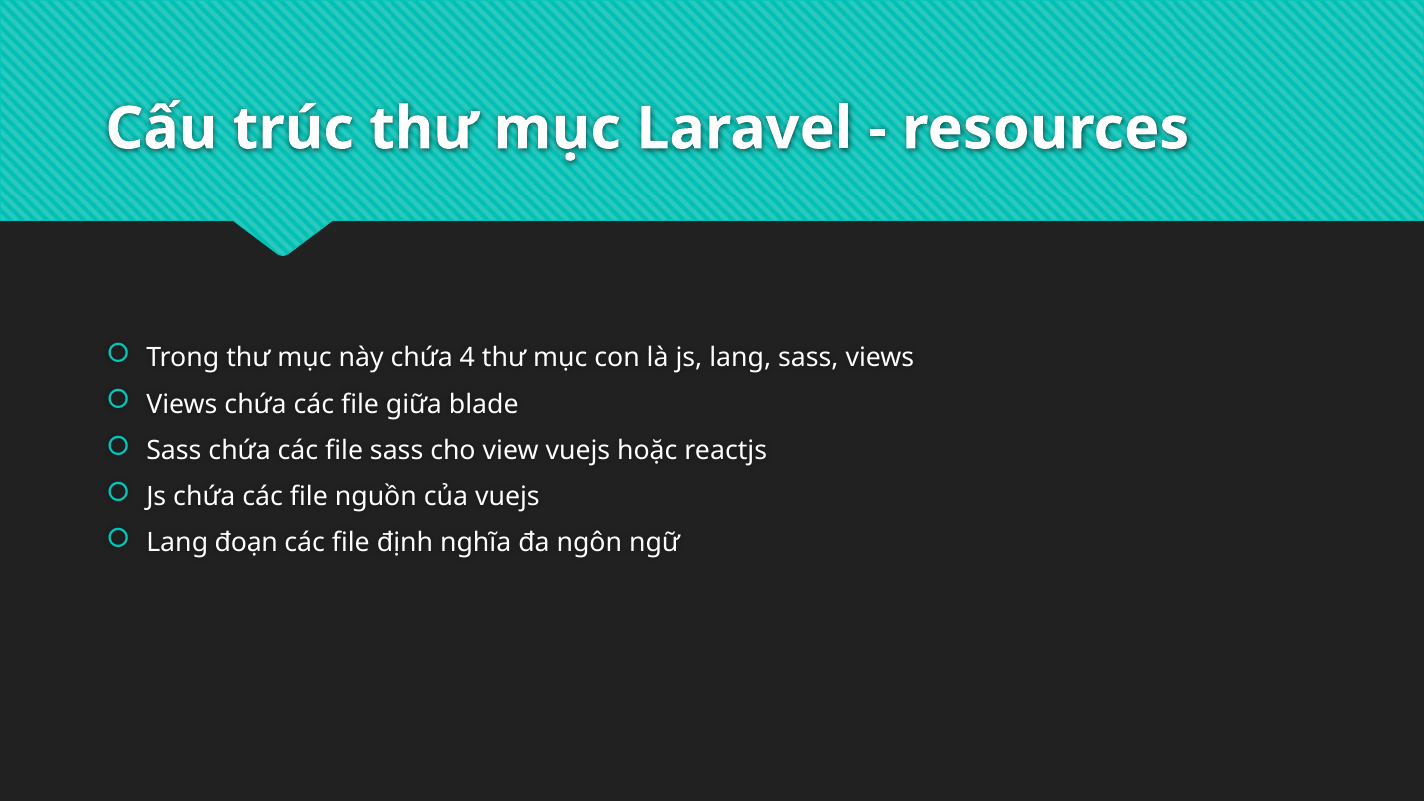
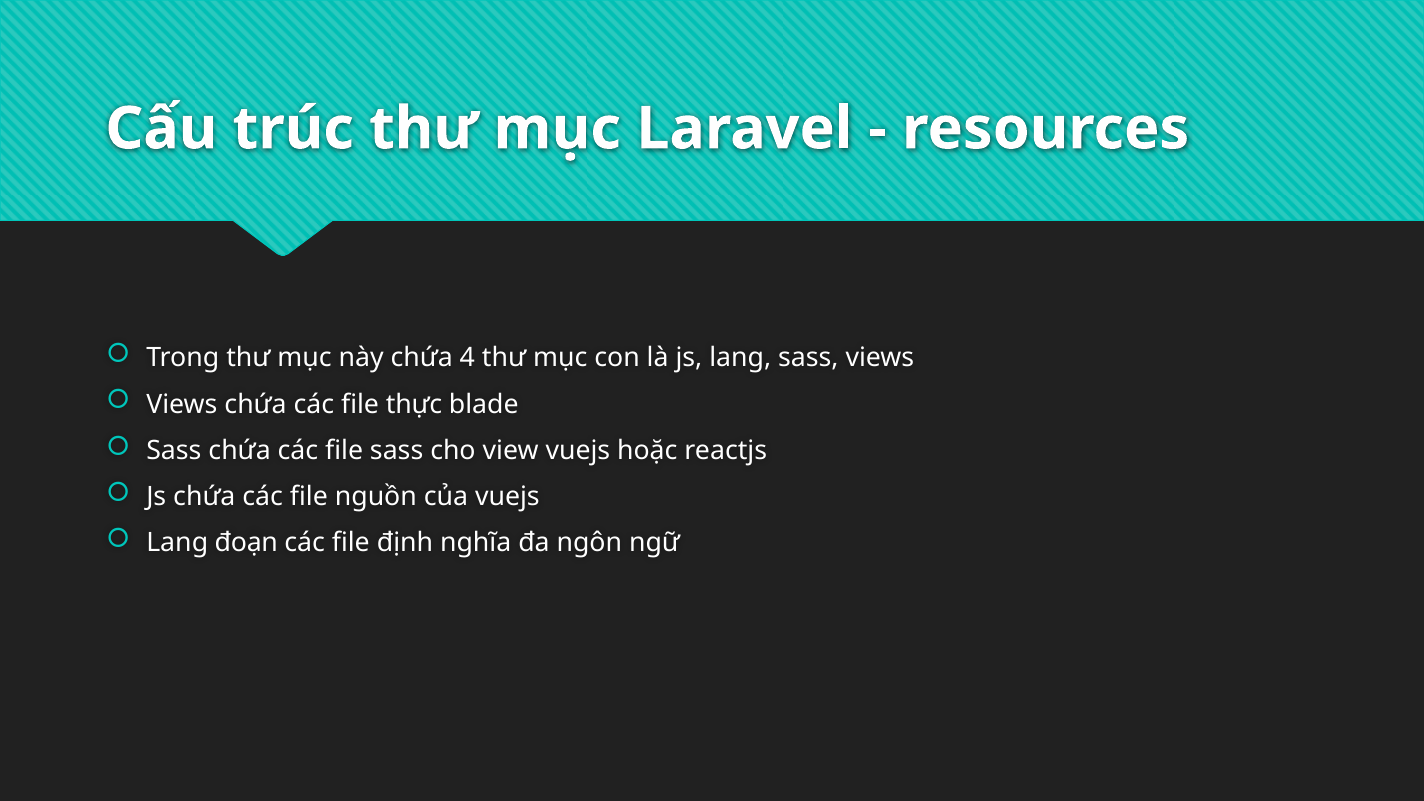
giữa: giữa -> thực (414, 404)
